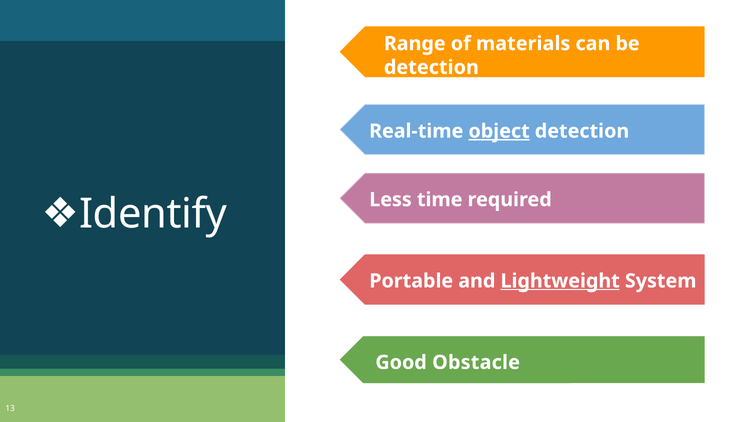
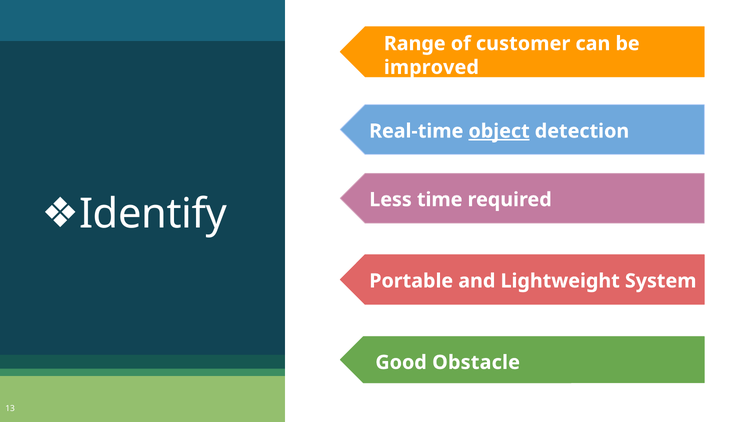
materials: materials -> customer (523, 44)
detection: detection -> improved (431, 67)
Lightweight underline: present -> none (560, 281)
